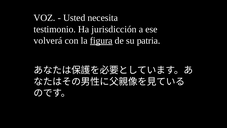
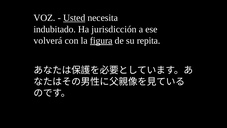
Usted underline: none -> present (74, 18)
testimonio: testimonio -> indubitado (55, 29)
patria: patria -> repita (149, 41)
